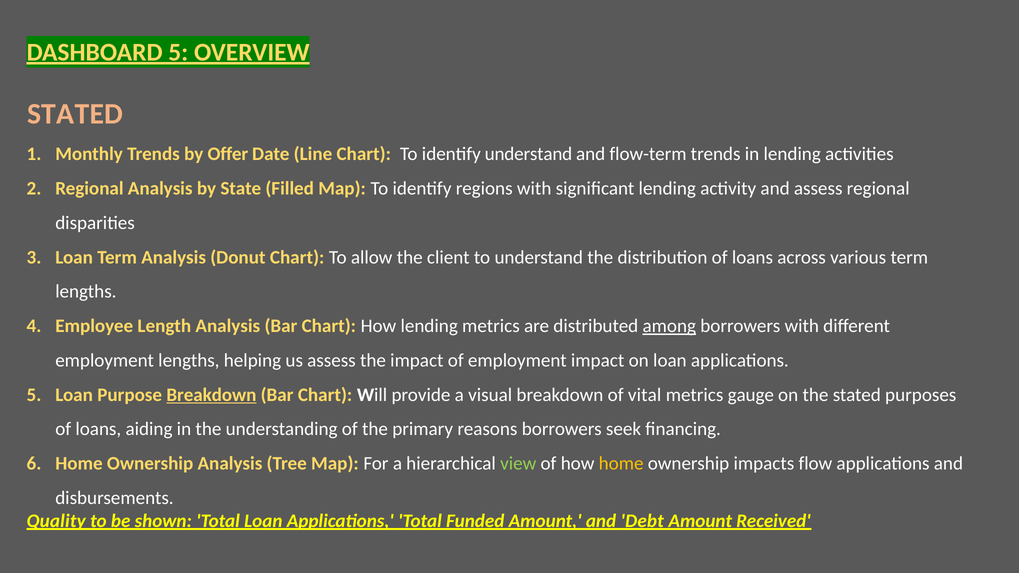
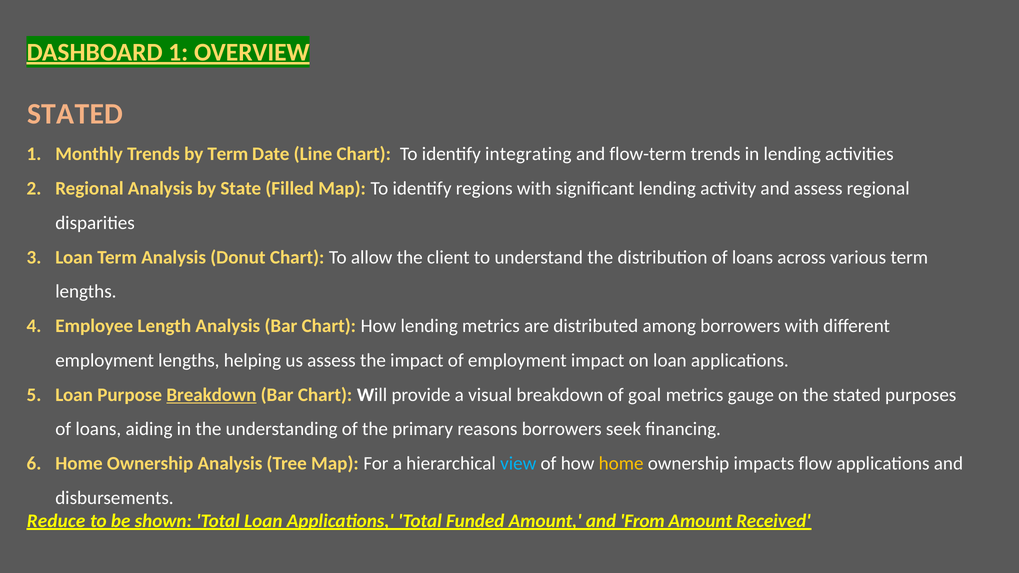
DASHBOARD 5: 5 -> 1 (178, 52)
by Offer: Offer -> Term (228, 154)
identify understand: understand -> integrating (528, 154)
among underline: present -> none (669, 326)
vital: vital -> goal (645, 395)
view colour: light green -> light blue (518, 464)
Quality: Quality -> Reduce (56, 521)
Debt: Debt -> From (642, 521)
